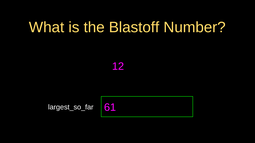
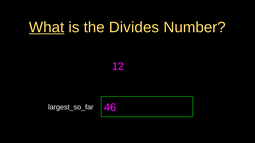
What underline: none -> present (47, 27)
Blastoff: Blastoff -> Divides (134, 27)
61: 61 -> 46 (110, 108)
